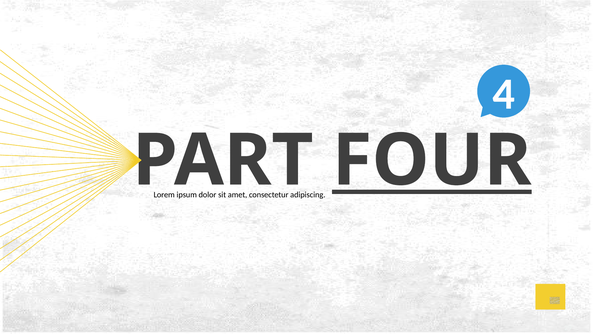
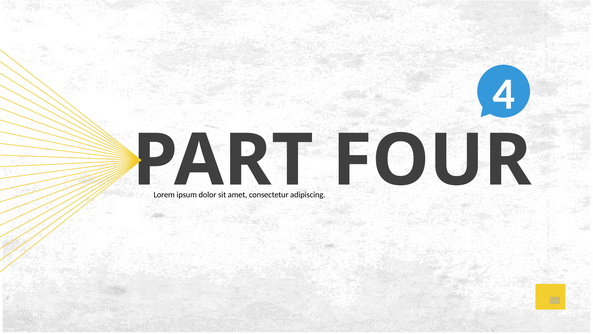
FOUR underline: present -> none (432, 160)
